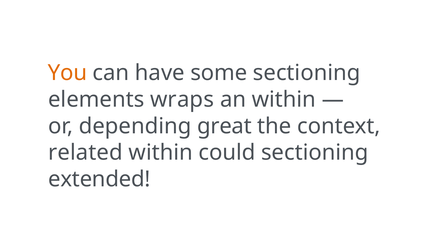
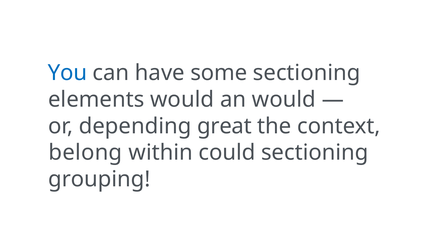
You colour: orange -> blue (68, 73)
elements wraps: wraps -> would (182, 100)
an within: within -> would (284, 100)
related: related -> belong (85, 153)
extended: extended -> grouping (99, 179)
